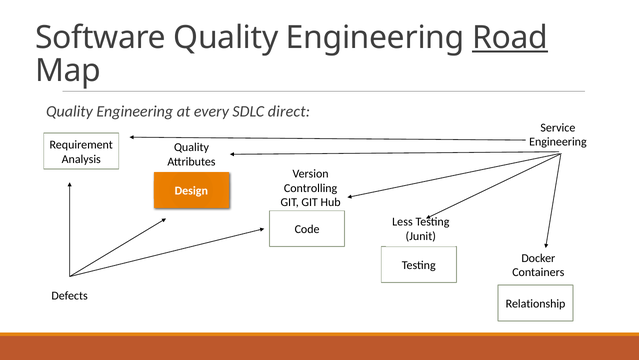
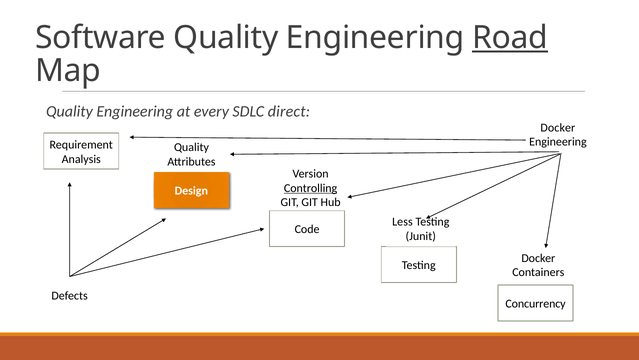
Service: Service -> Docker (558, 127)
Controlling underline: none -> present (311, 188)
Relationship: Relationship -> Concurrency (536, 303)
